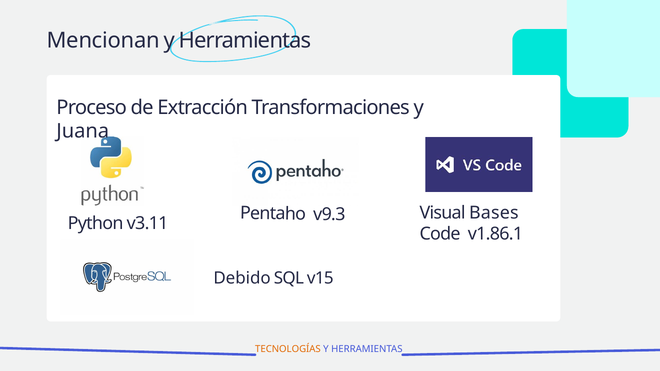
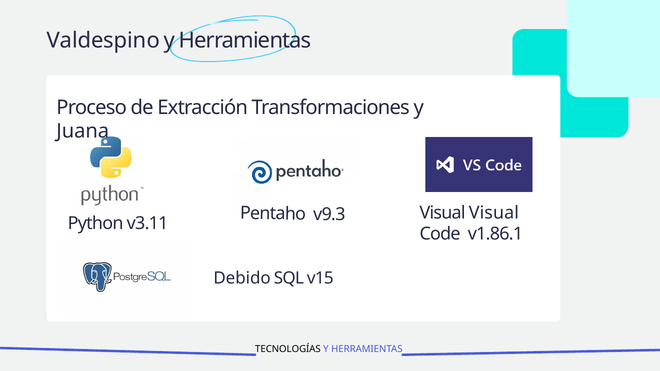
Mencionan: Mencionan -> Valdespino (103, 41)
Visual Bases: Bases -> Visual (494, 213)
TECNOLOGÍAS colour: orange -> black (288, 349)
